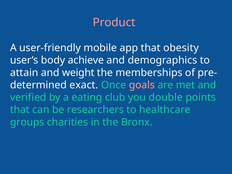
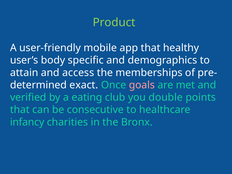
Product colour: pink -> light green (114, 22)
obesity: obesity -> healthy (181, 48)
achieve: achieve -> specific (86, 60)
weight: weight -> access (78, 73)
researchers: researchers -> consecutive (95, 110)
groups: groups -> infancy (27, 122)
